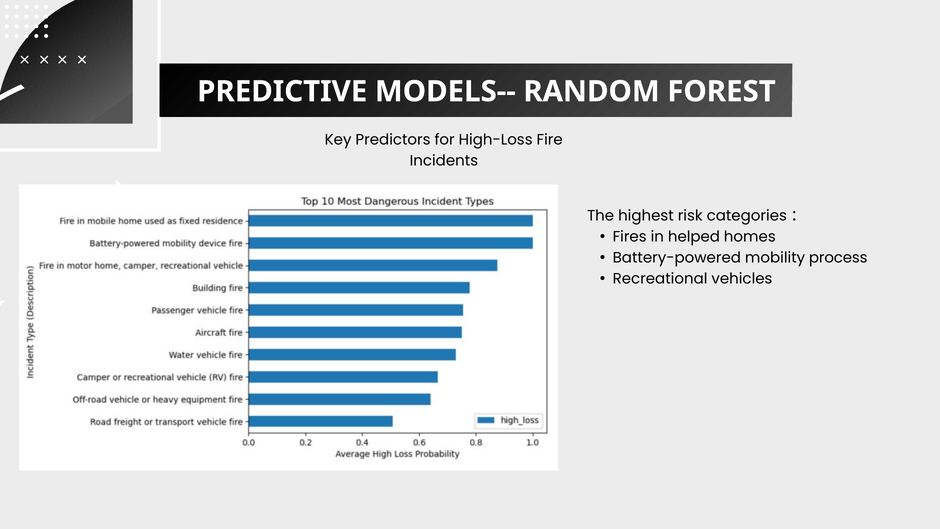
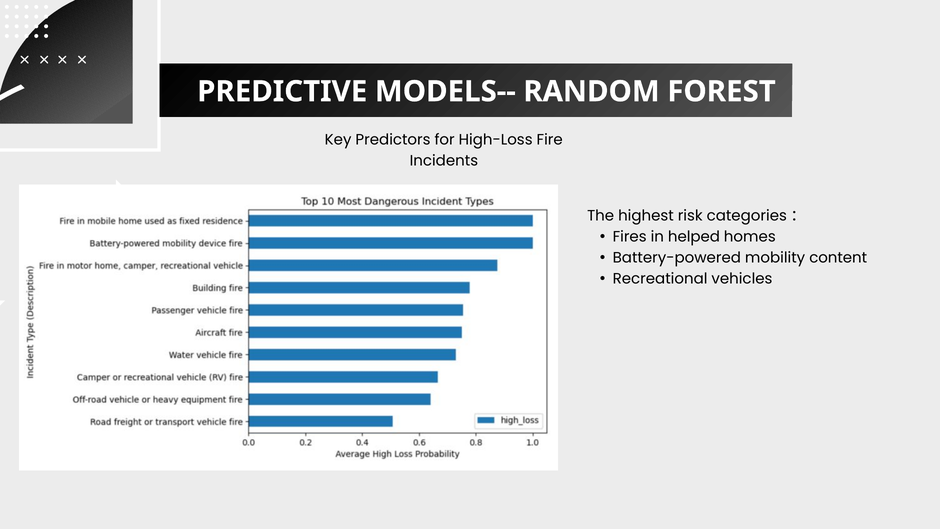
process: process -> content (838, 258)
